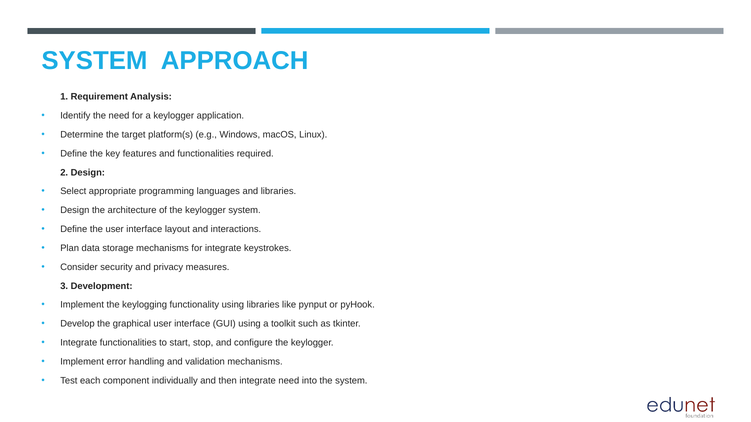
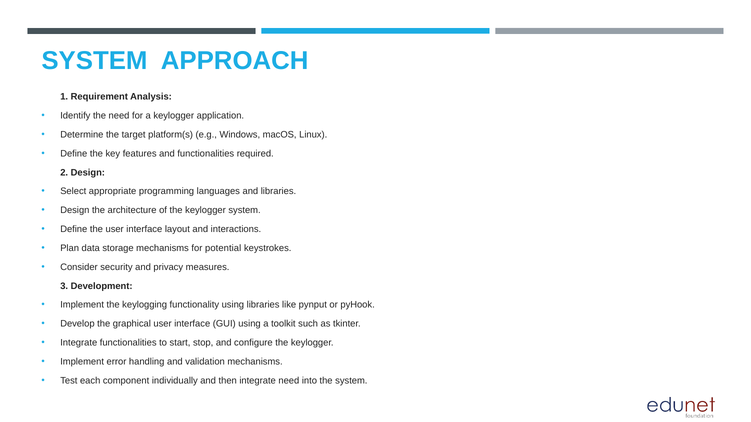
for integrate: integrate -> potential (223, 248)
